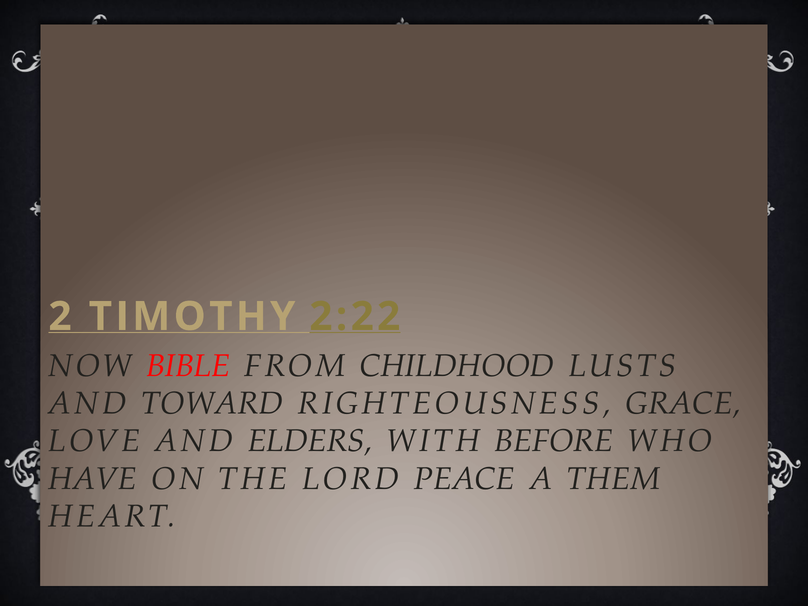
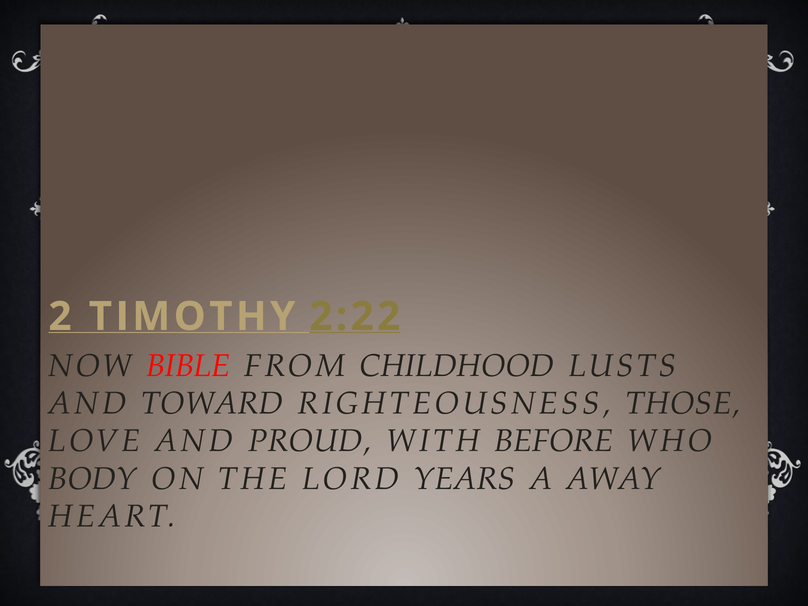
GRACE: GRACE -> THOSE (683, 403)
ELDERS: ELDERS -> PROUD (310, 441)
HAVE: HAVE -> BODY (93, 479)
PEACE: PEACE -> YEARS (464, 479)
THEM: THEM -> AWAY (614, 479)
